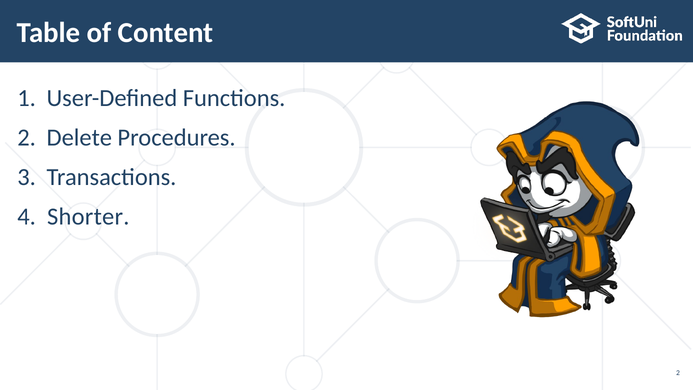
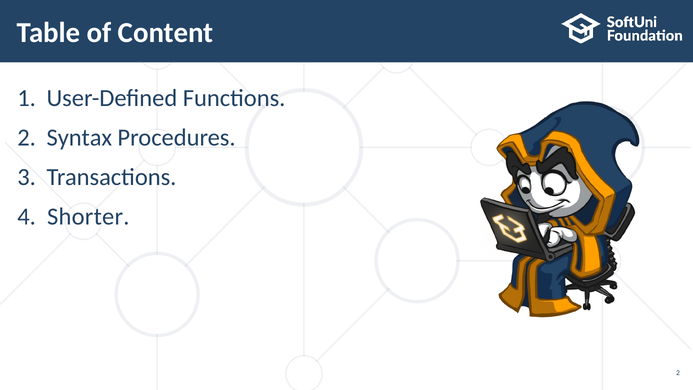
Delete: Delete -> Syntax (79, 138)
